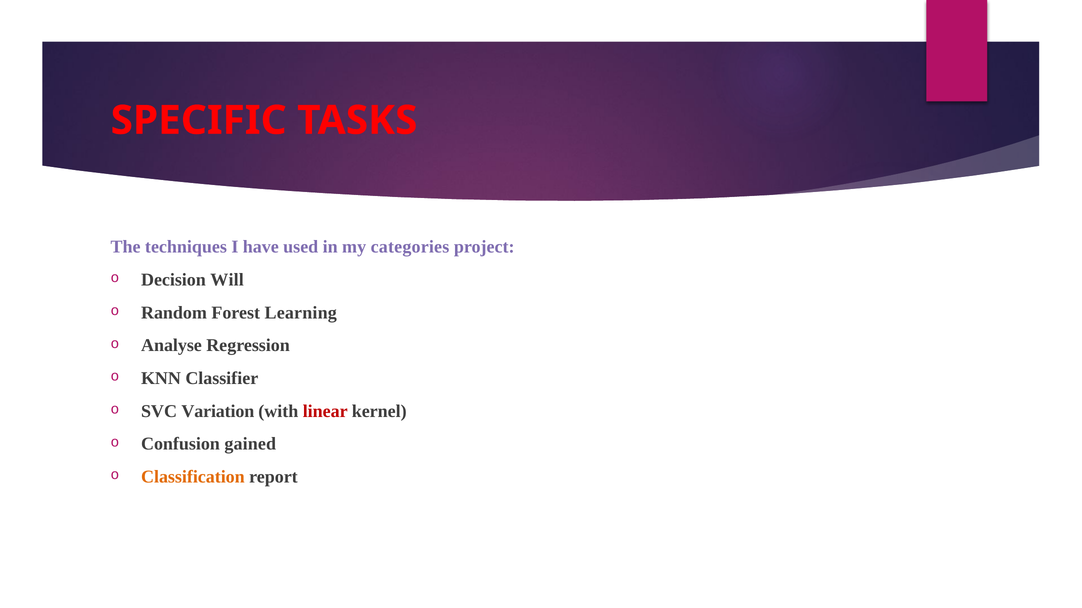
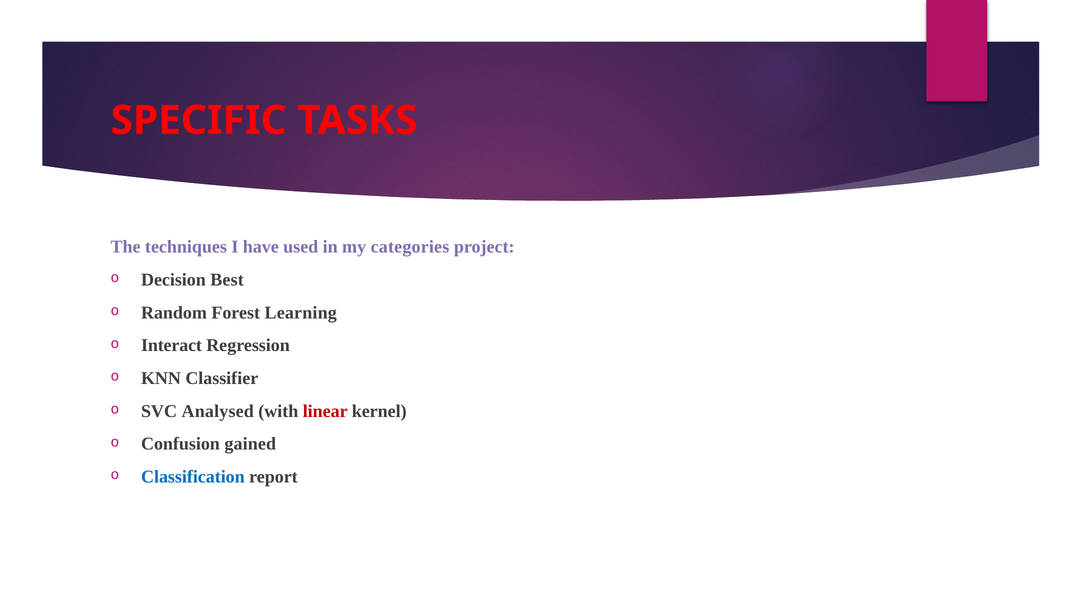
Will: Will -> Best (227, 280)
Analyse: Analyse -> Interact (172, 346)
Variation: Variation -> Analysed (218, 412)
Classification colour: orange -> blue (193, 477)
